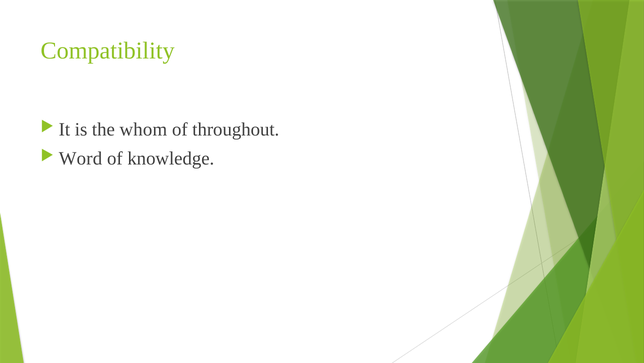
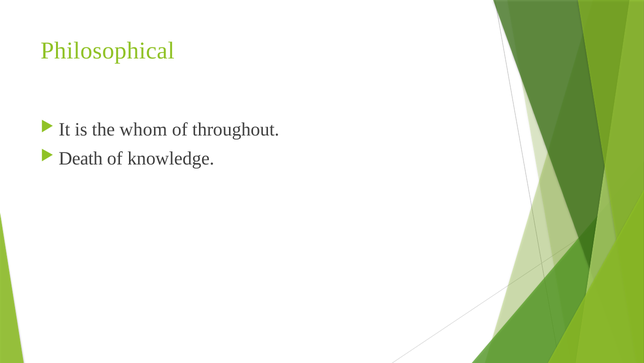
Compatibility: Compatibility -> Philosophical (108, 51)
Word: Word -> Death (81, 158)
